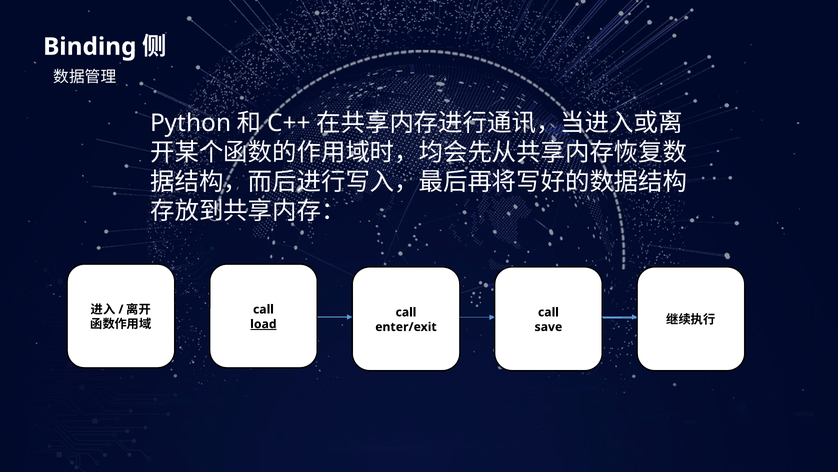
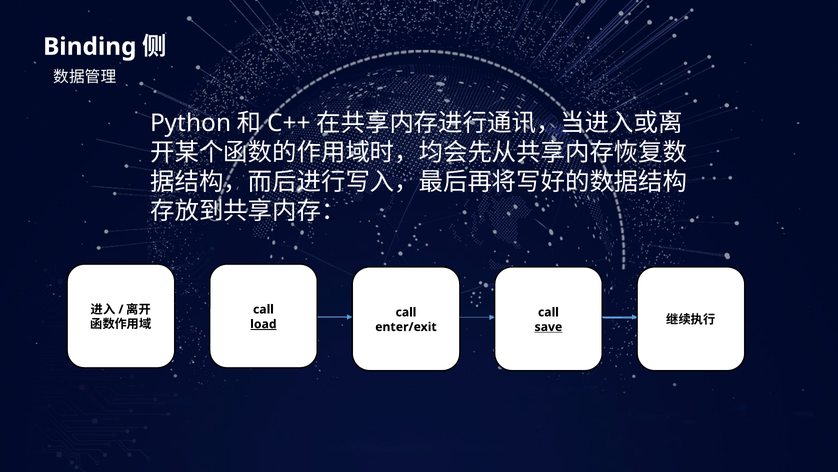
save underline: none -> present (548, 327)
